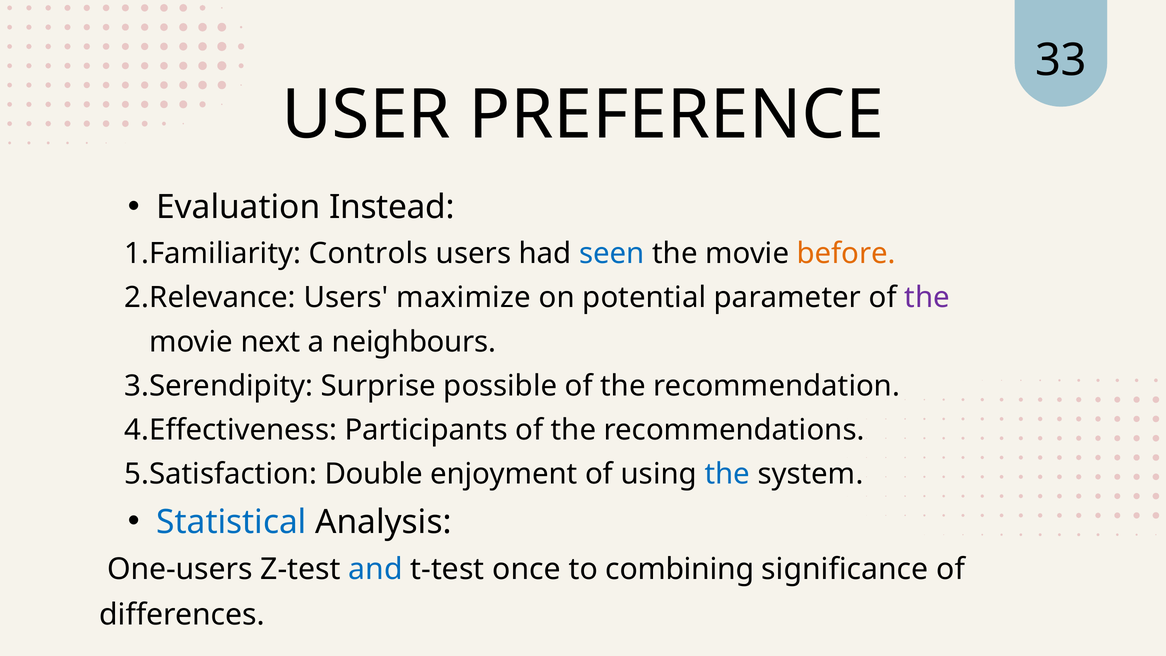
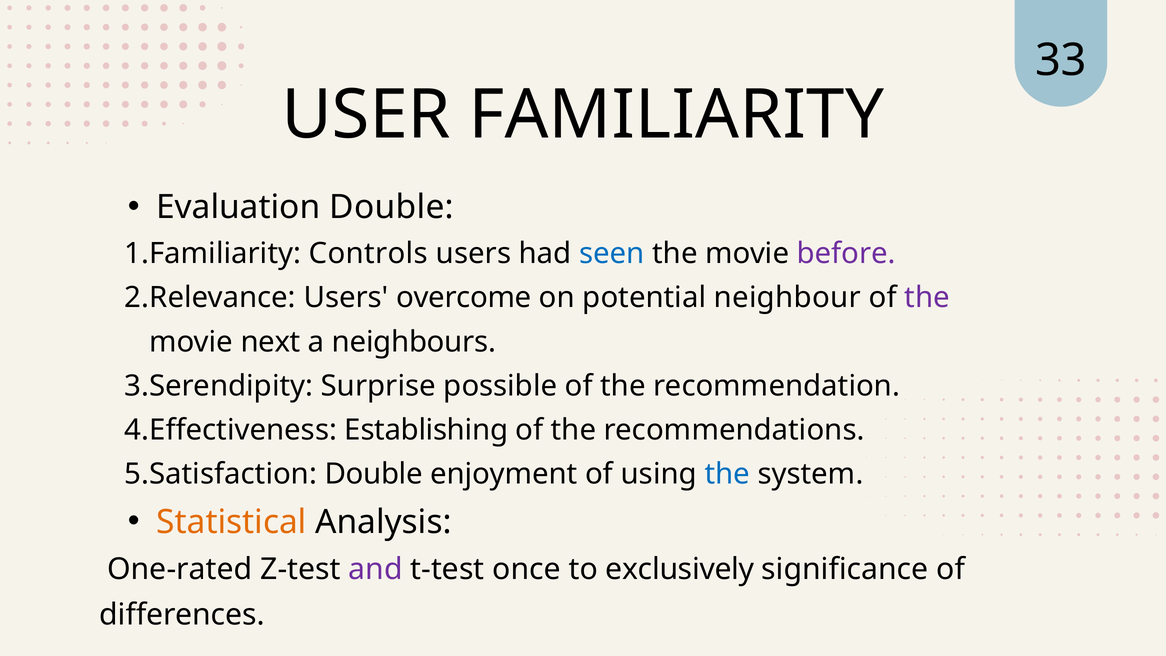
PREFERENCE: PREFERENCE -> FAMILIARITY (676, 115)
Evaluation Instead: Instead -> Double (392, 207)
before colour: orange -> purple (846, 254)
maximize: maximize -> overcome (464, 298)
parameter: parameter -> neighbour (787, 298)
Participants: Participants -> Establishing (426, 430)
Statistical colour: blue -> orange (231, 522)
One-users: One-users -> One-rated (180, 569)
and colour: blue -> purple (376, 569)
combining: combining -> exclusively (680, 569)
